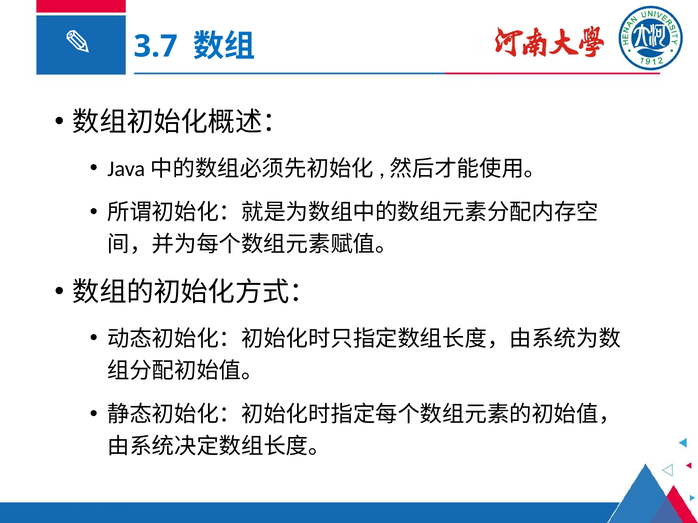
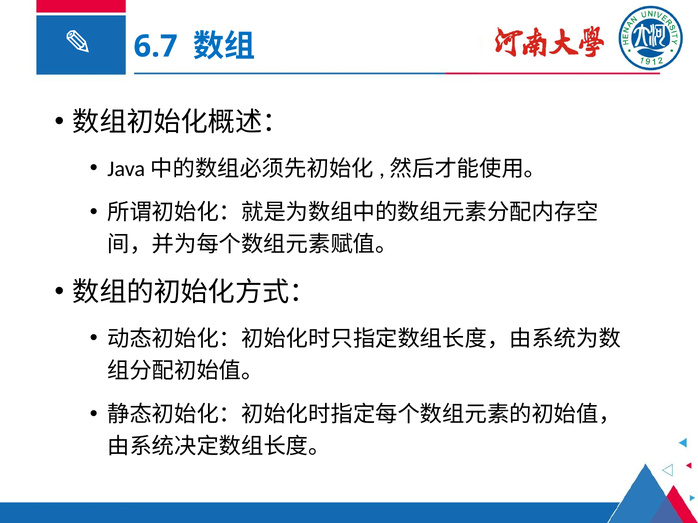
3.7: 3.7 -> 6.7 (156, 46)
